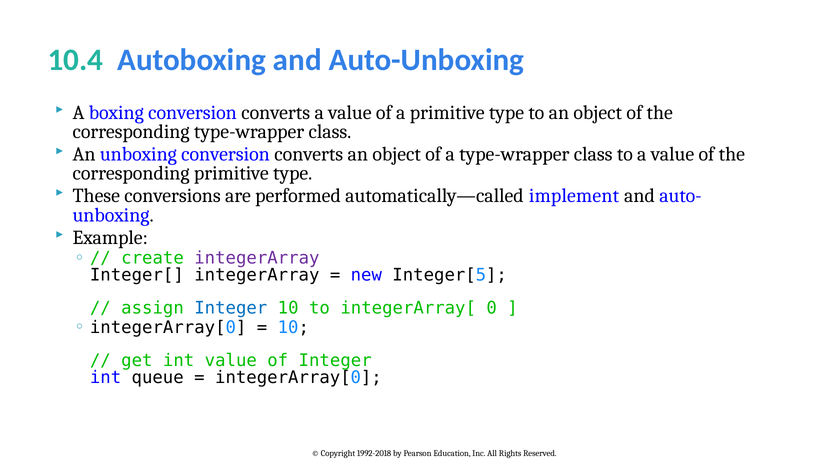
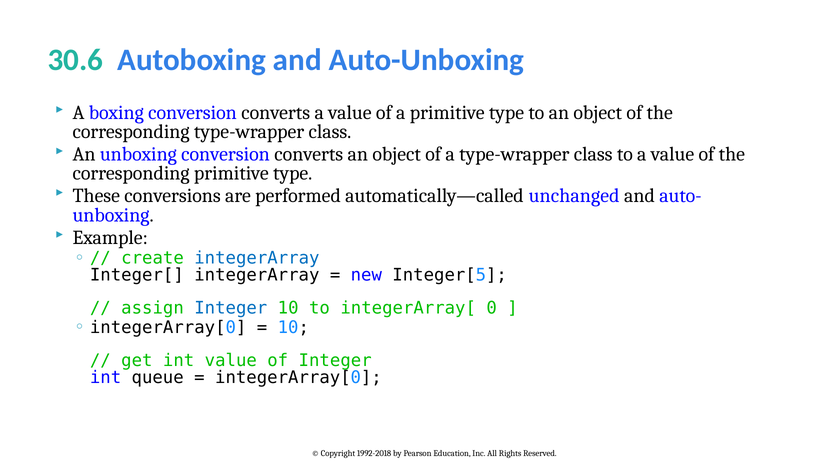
10.4: 10.4 -> 30.6 (75, 60)
implement: implement -> unchanged (574, 196)
integerArray colour: purple -> blue (257, 258)
